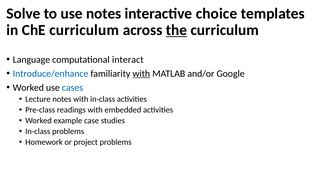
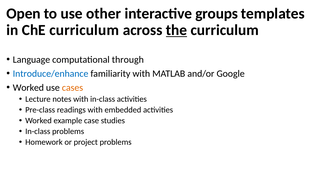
Solve: Solve -> Open (24, 13)
use notes: notes -> other (104, 13)
choice: choice -> groups (217, 13)
interact: interact -> through (128, 60)
with underline: present -> none (141, 74)
cases colour: blue -> orange (73, 87)
